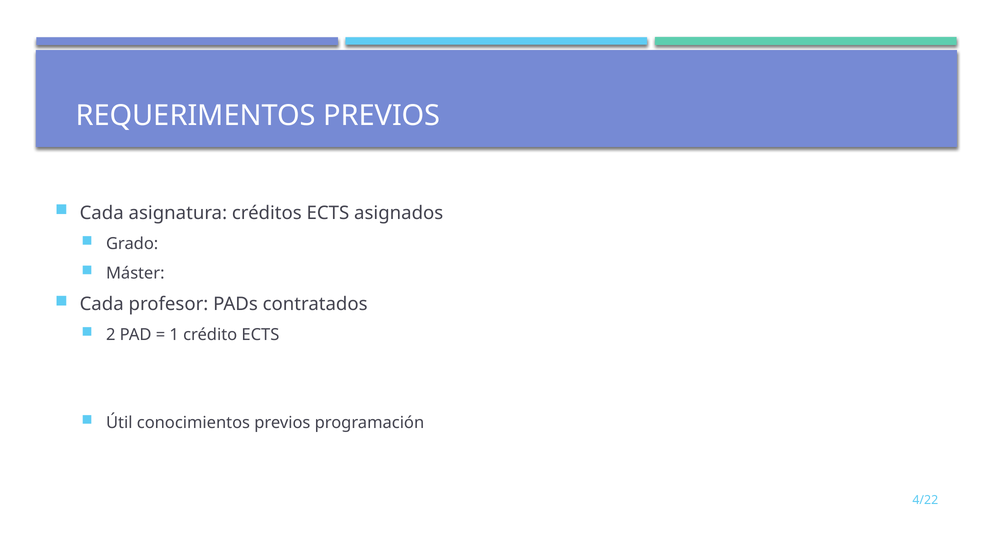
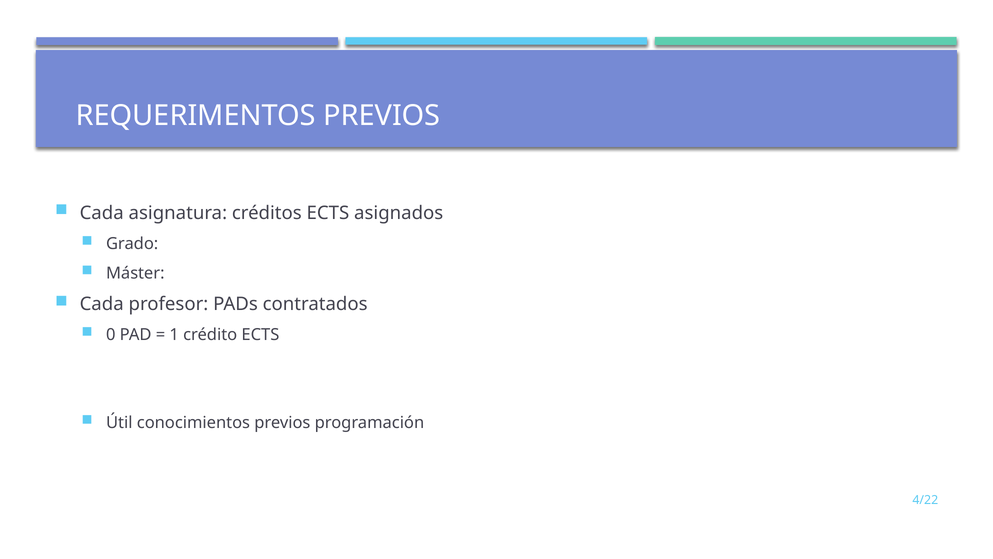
2: 2 -> 0 (111, 334)
